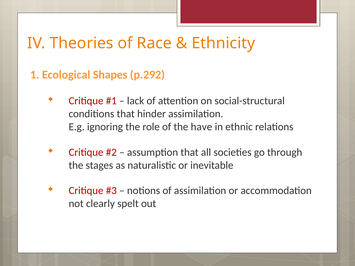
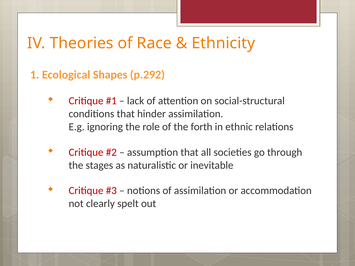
have: have -> forth (202, 127)
